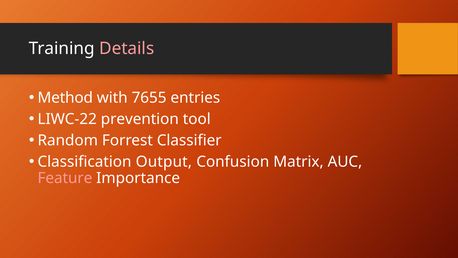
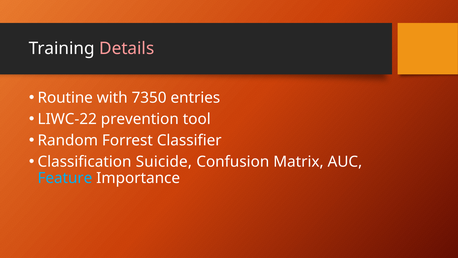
Method: Method -> Routine (65, 98)
7655: 7655 -> 7350 (149, 98)
Output: Output -> Suicide (164, 161)
Feature colour: pink -> light blue (65, 178)
